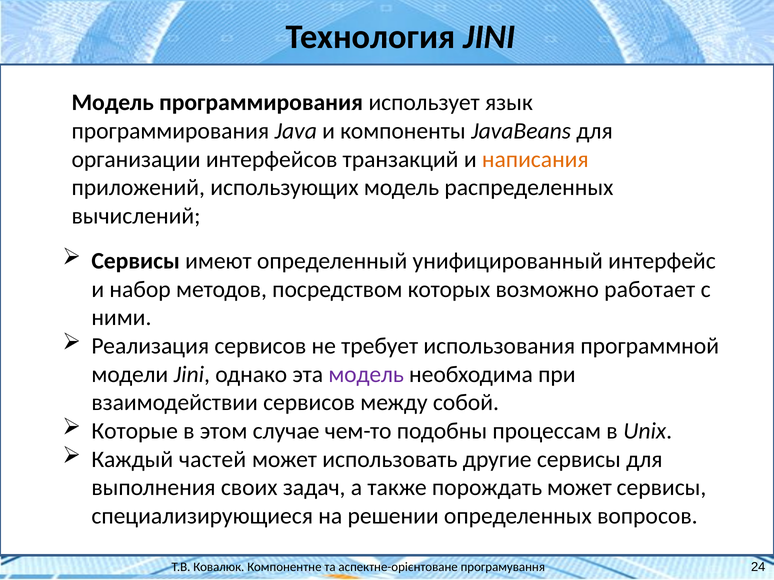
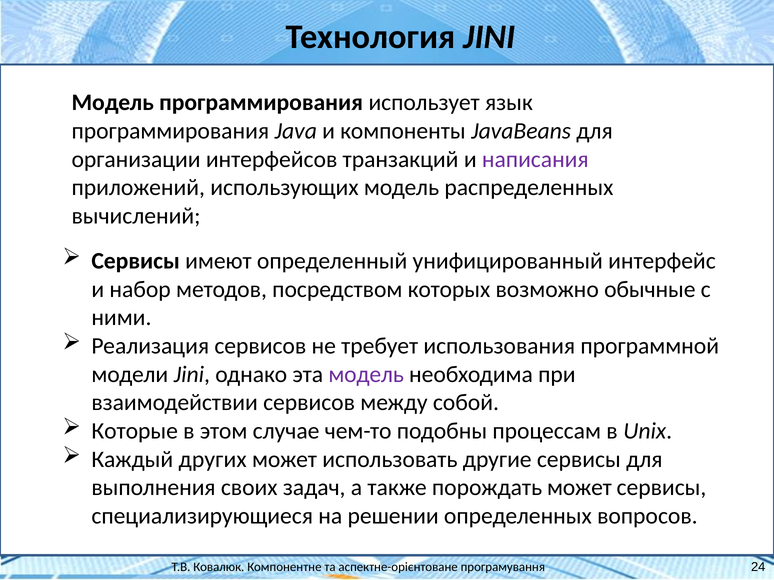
написания colour: orange -> purple (535, 159)
работает: работает -> обычные (650, 289)
частей: частей -> других (213, 460)
